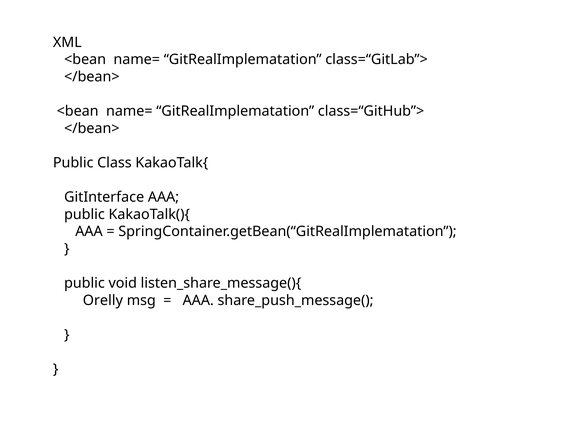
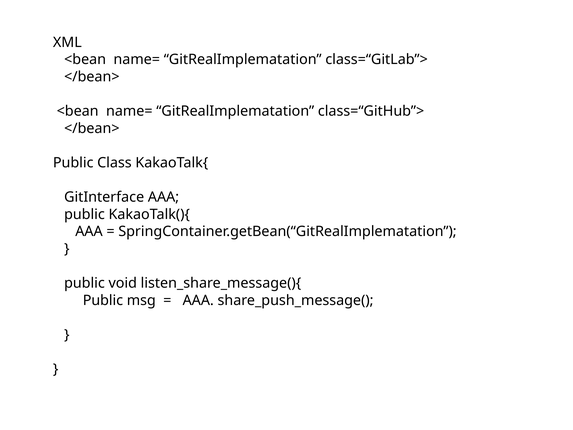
Orelly: Orelly -> Public (103, 300)
